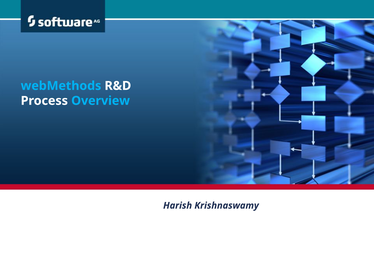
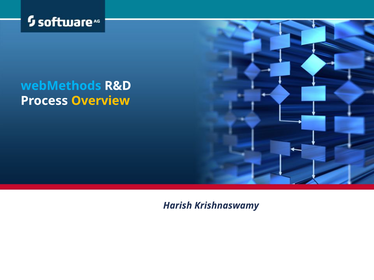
Overview colour: light blue -> yellow (101, 101)
